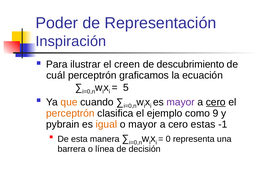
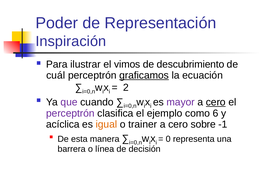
creen: creen -> vimos (127, 64)
graficamos underline: none -> present (144, 75)
5: 5 -> 2 (126, 87)
que colour: orange -> purple (69, 102)
perceptrón colour: orange -> purple (70, 113)
9: 9 -> 6 (216, 113)
pybrain: pybrain -> acíclica (63, 124)
o mayor: mayor -> trainer (143, 124)
estas: estas -> sobre (203, 124)
